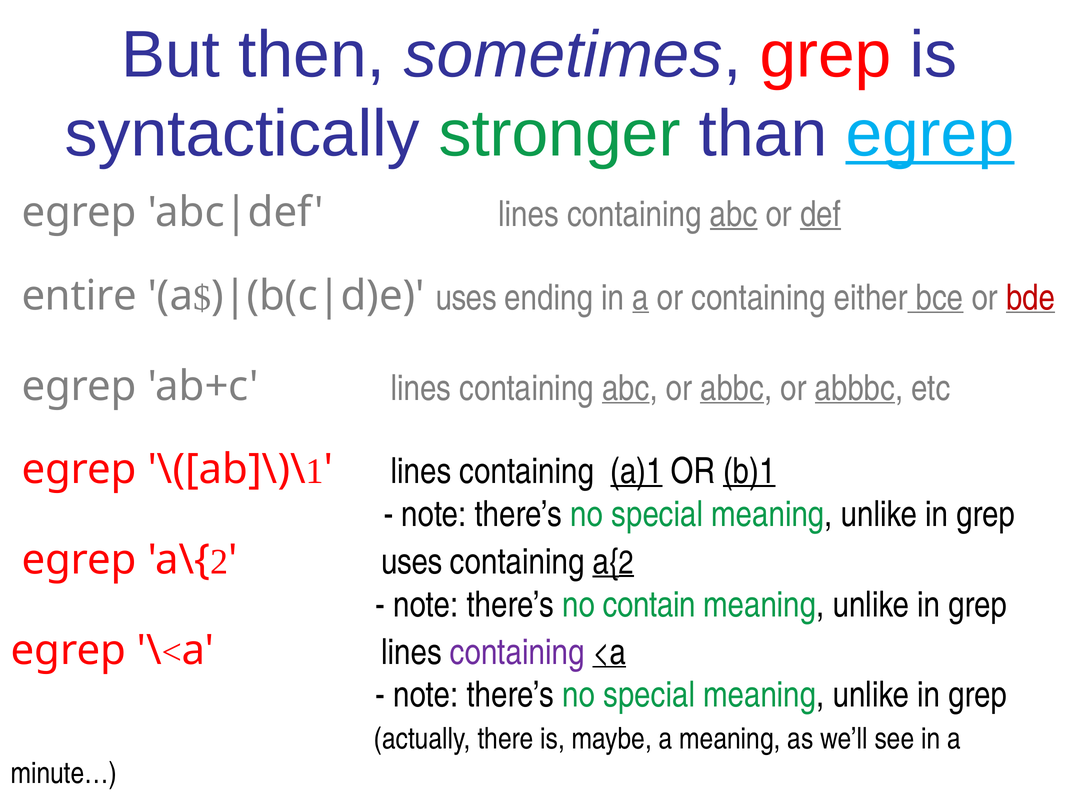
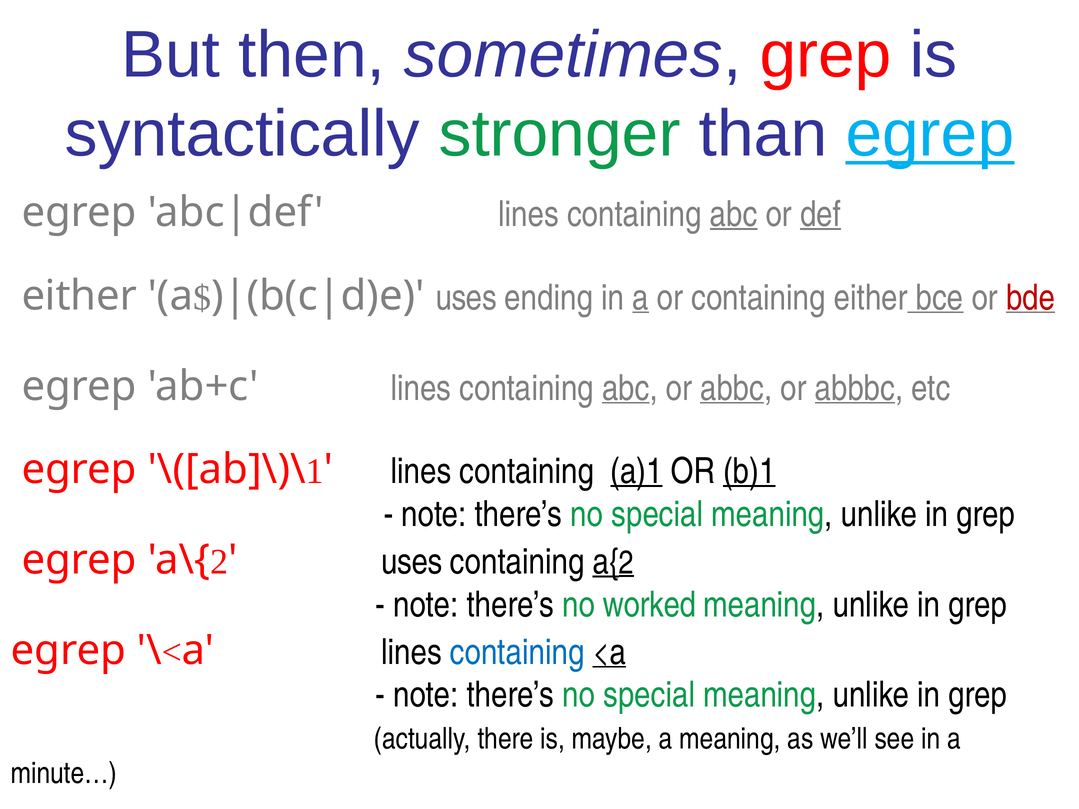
entire: entire -> either (79, 296)
contain: contain -> worked (649, 605)
containing colour: purple -> blue (517, 652)
